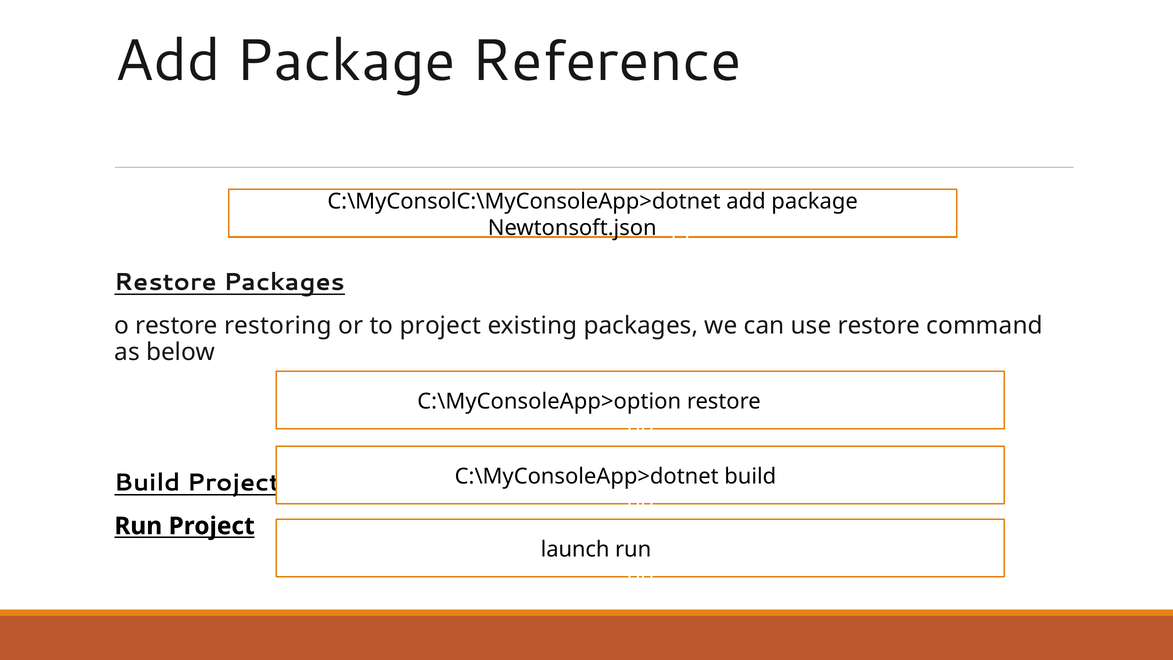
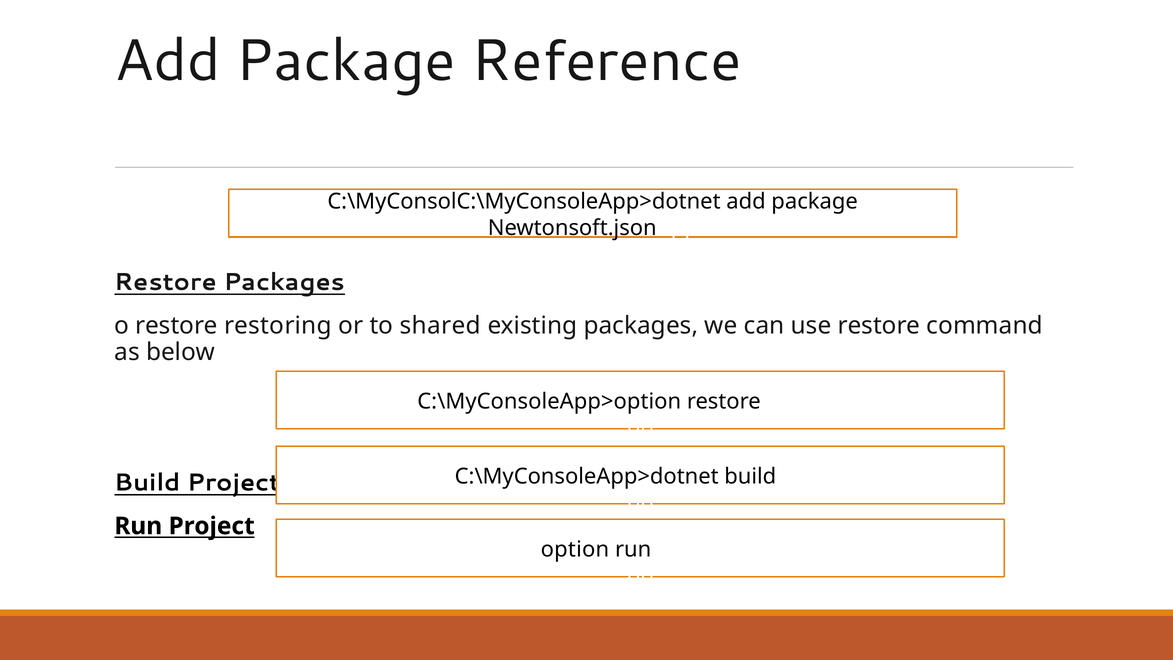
to project: project -> shared (440, 326)
launch: launch -> option (575, 549)
